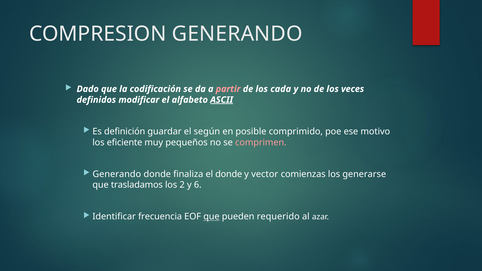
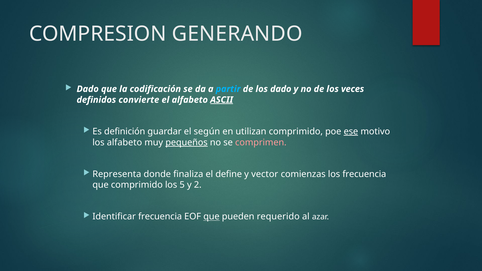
partir colour: pink -> light blue (228, 89)
los cada: cada -> dado (281, 89)
modificar: modificar -> convierte (139, 100)
posible: posible -> utilizan (251, 132)
ese underline: none -> present (351, 132)
los eficiente: eficiente -> alfabeto (124, 142)
pequeños underline: none -> present (187, 142)
Generando: Generando -> Representa (117, 174)
el donde: donde -> define (229, 174)
los generarse: generarse -> frecuencia (364, 174)
que trasladamos: trasladamos -> comprimido (137, 185)
2: 2 -> 5 (182, 185)
6: 6 -> 2 (198, 185)
